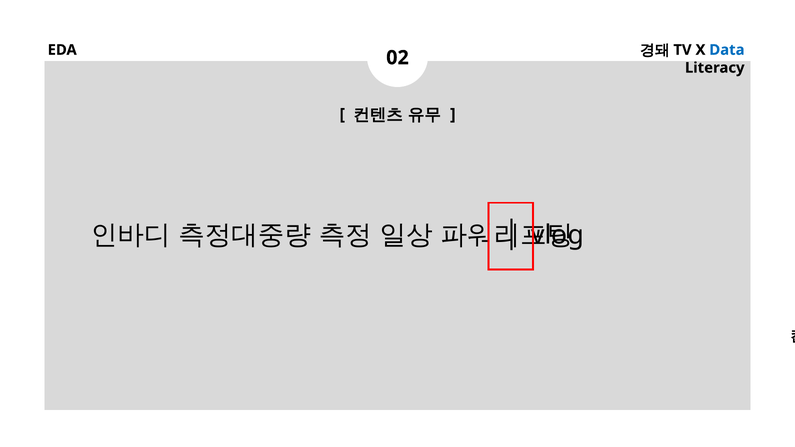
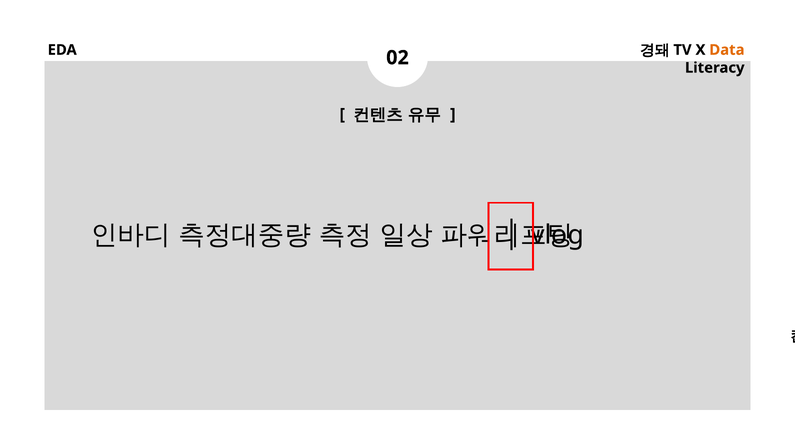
Data colour: blue -> orange (727, 50)
